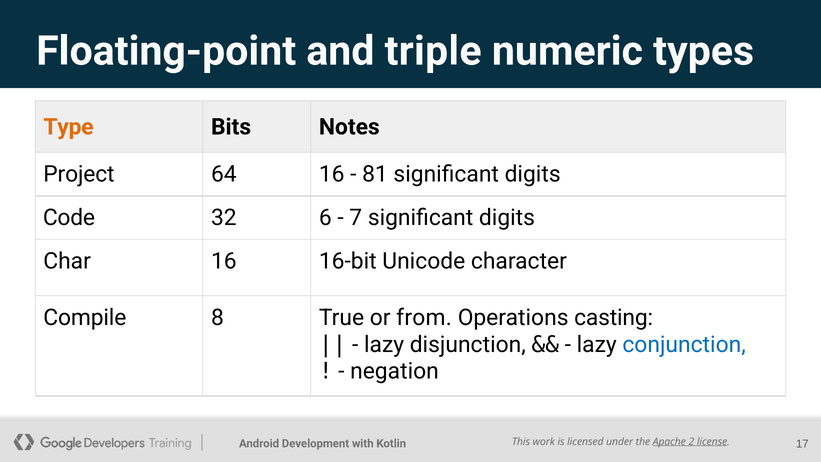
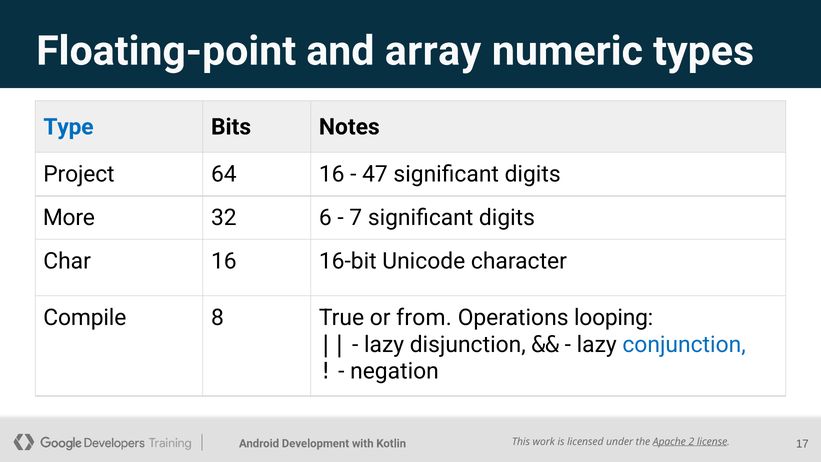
triple: triple -> array (433, 51)
Type colour: orange -> blue (68, 127)
81: 81 -> 47 (375, 174)
Code: Code -> More (69, 218)
casting: casting -> looping (614, 318)
